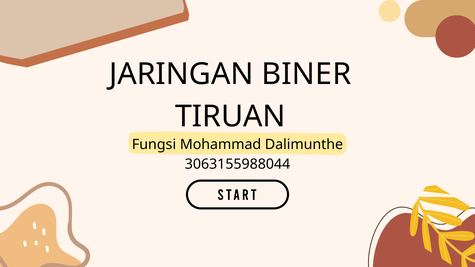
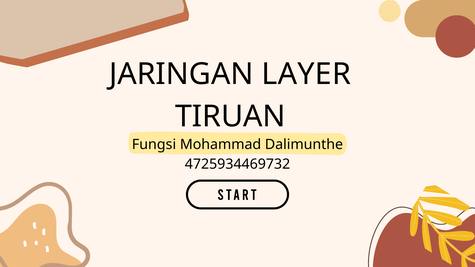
BINER: BINER -> LAYER (306, 74)
3063155988044: 3063155988044 -> 4725934469732 (238, 164)
